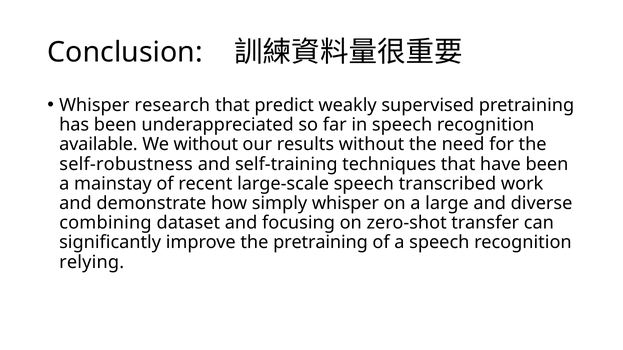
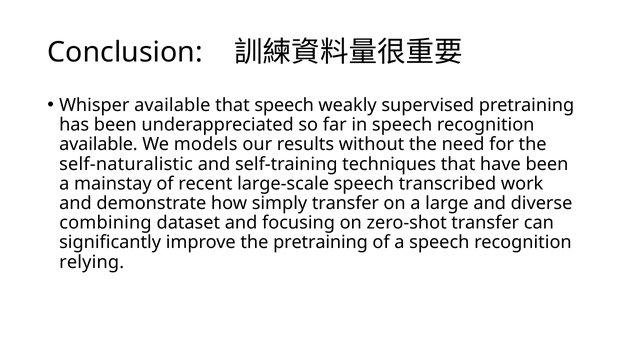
Whisper research: research -> available (172, 105)
that predict: predict -> speech (284, 105)
We without: without -> models (206, 145)
self-robustness: self-robustness -> self-naturalistic (126, 164)
simply whisper: whisper -> transfer (345, 203)
